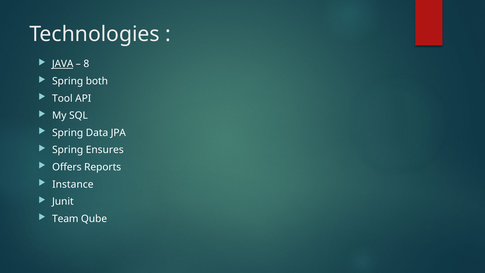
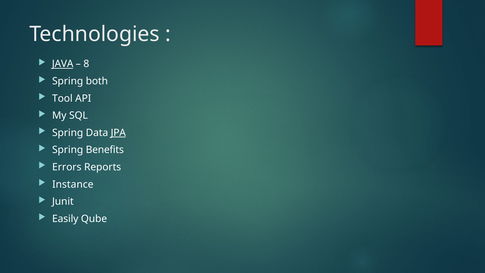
JPA underline: none -> present (118, 133)
Ensures: Ensures -> Benefits (105, 150)
Offers: Offers -> Errors (67, 167)
Team: Team -> Easily (65, 219)
